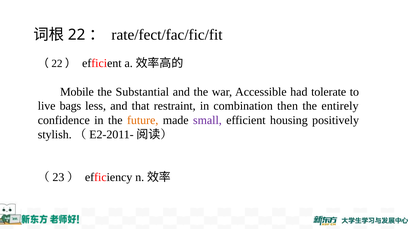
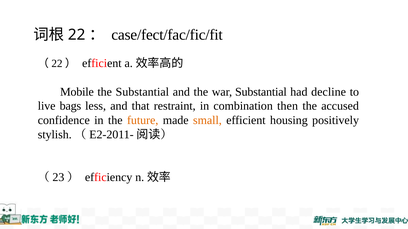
rate/fect/fac/fic/fit: rate/fect/fac/fic/fit -> case/fect/fac/fic/fit (167, 35)
war Accessible: Accessible -> Substantial (261, 92)
tolerate: tolerate -> decline (329, 92)
entirely: entirely -> accused (340, 106)
small colour: purple -> orange (207, 121)
